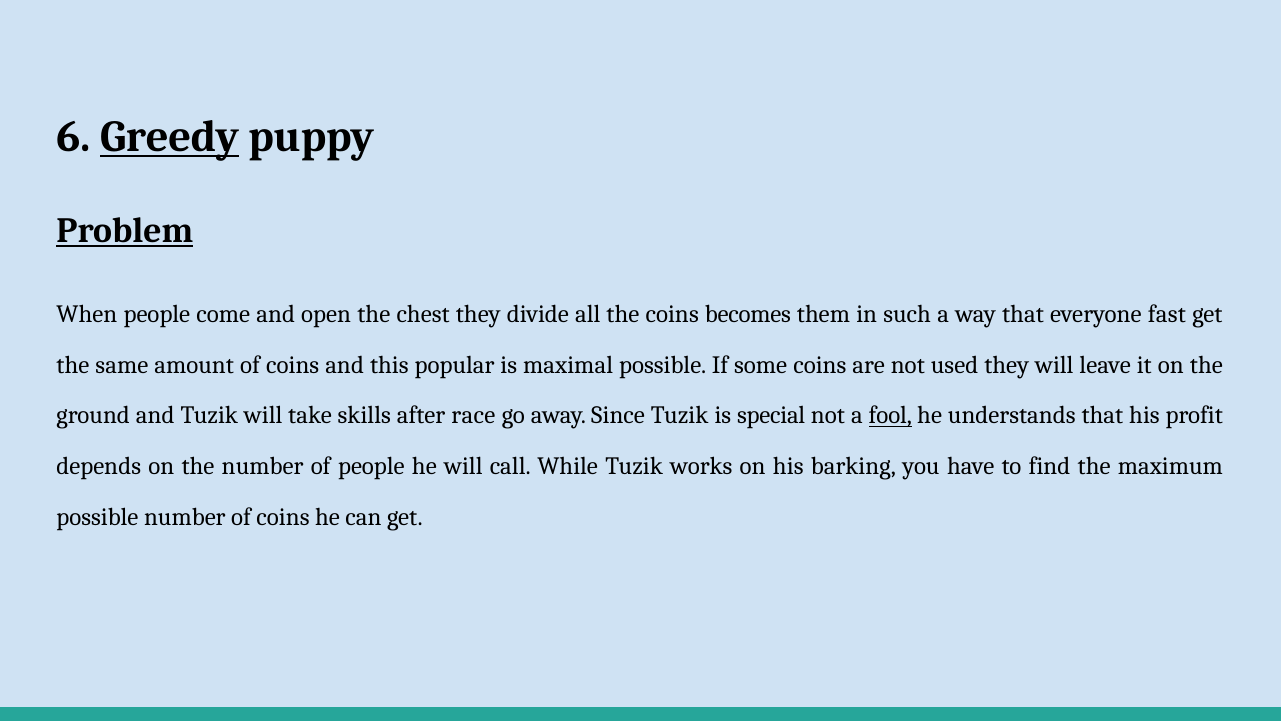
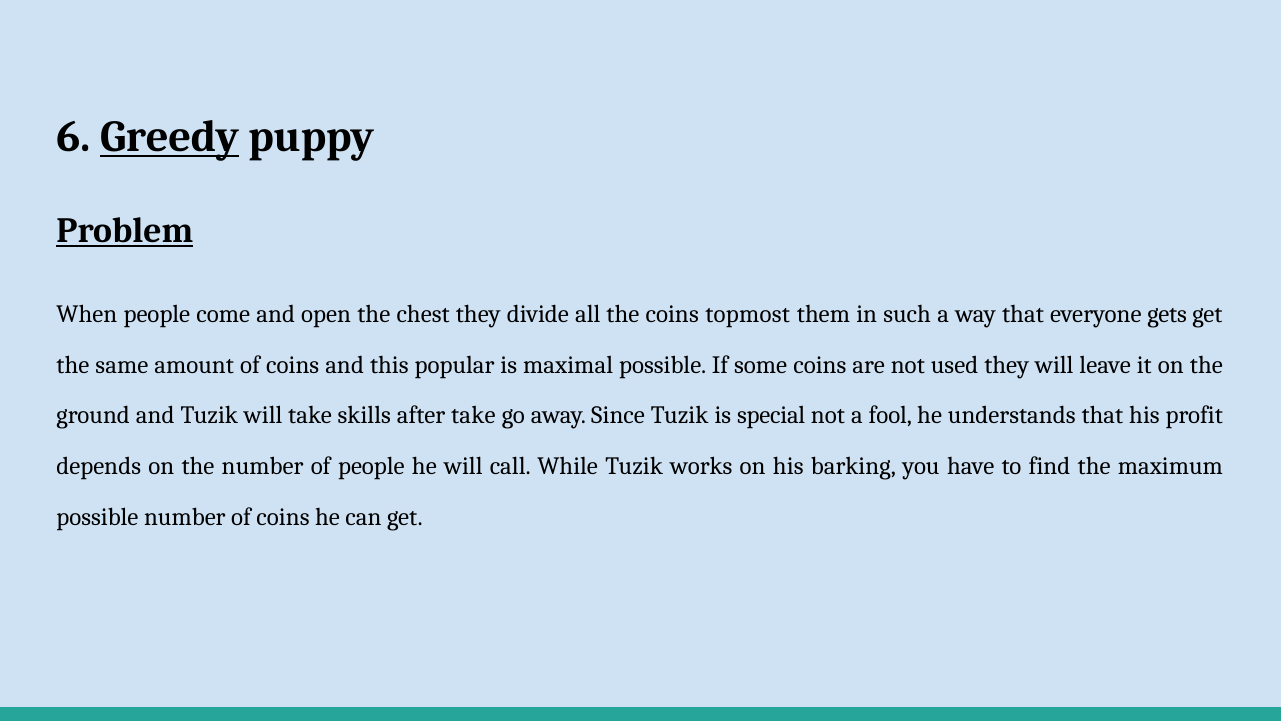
becomes: becomes -> topmost (748, 314)
fast: fast -> gets (1167, 314)
after race: race -> take (473, 415)
fool underline: present -> none (890, 415)
